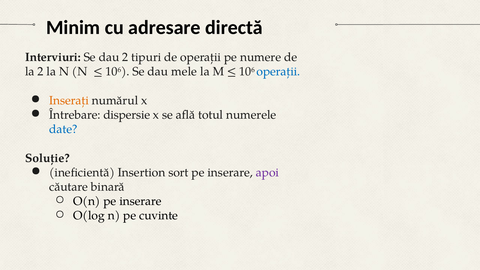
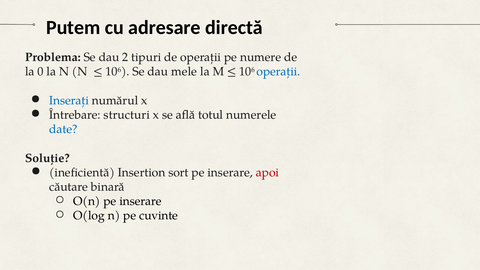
Minim: Minim -> Putem (73, 27)
Interviuri: Interviuri -> Problema (53, 57)
la 2: 2 -> 0 (41, 72)
Inserați colour: orange -> blue (69, 101)
dispersie: dispersie -> structuri (127, 115)
apoi colour: purple -> red (267, 173)
